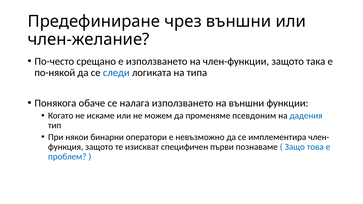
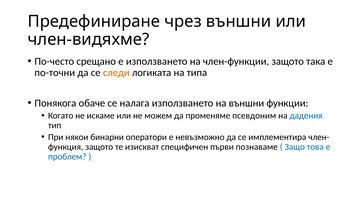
член-желание: член-желание -> член-видяхме (88, 39)
по-някой: по-някой -> по-точни (55, 73)
следи colour: blue -> orange (116, 73)
